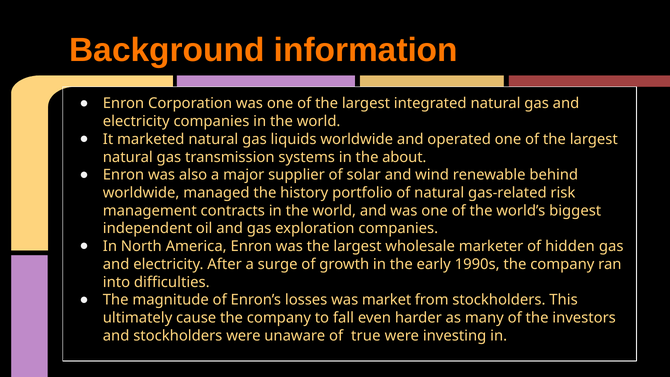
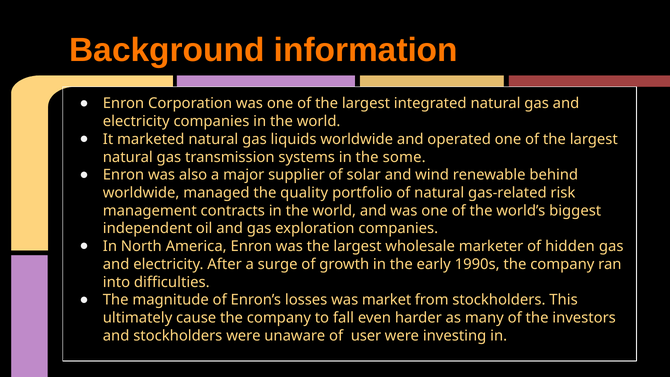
about: about -> some (404, 157)
history: history -> quality (304, 193)
true: true -> user (366, 336)
